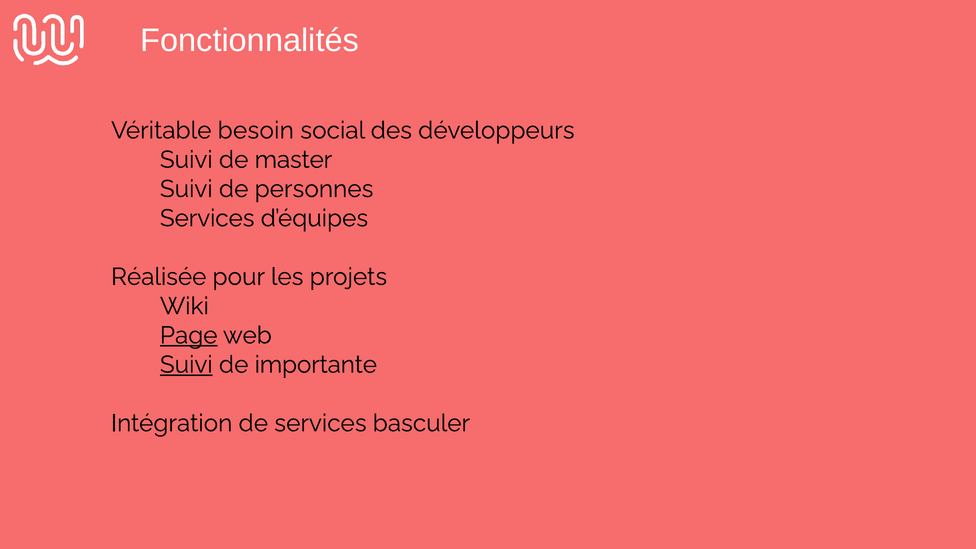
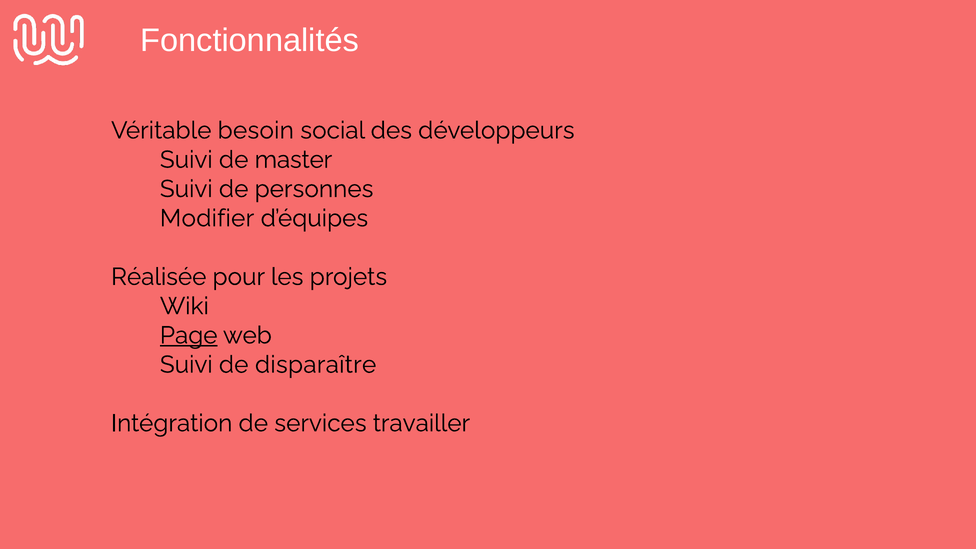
Services: Services -> Modifier (207, 218)
Suivi underline: present -> none (186, 365)
importante: importante -> disparaître (316, 365)
basculer: basculer -> travailler (421, 423)
